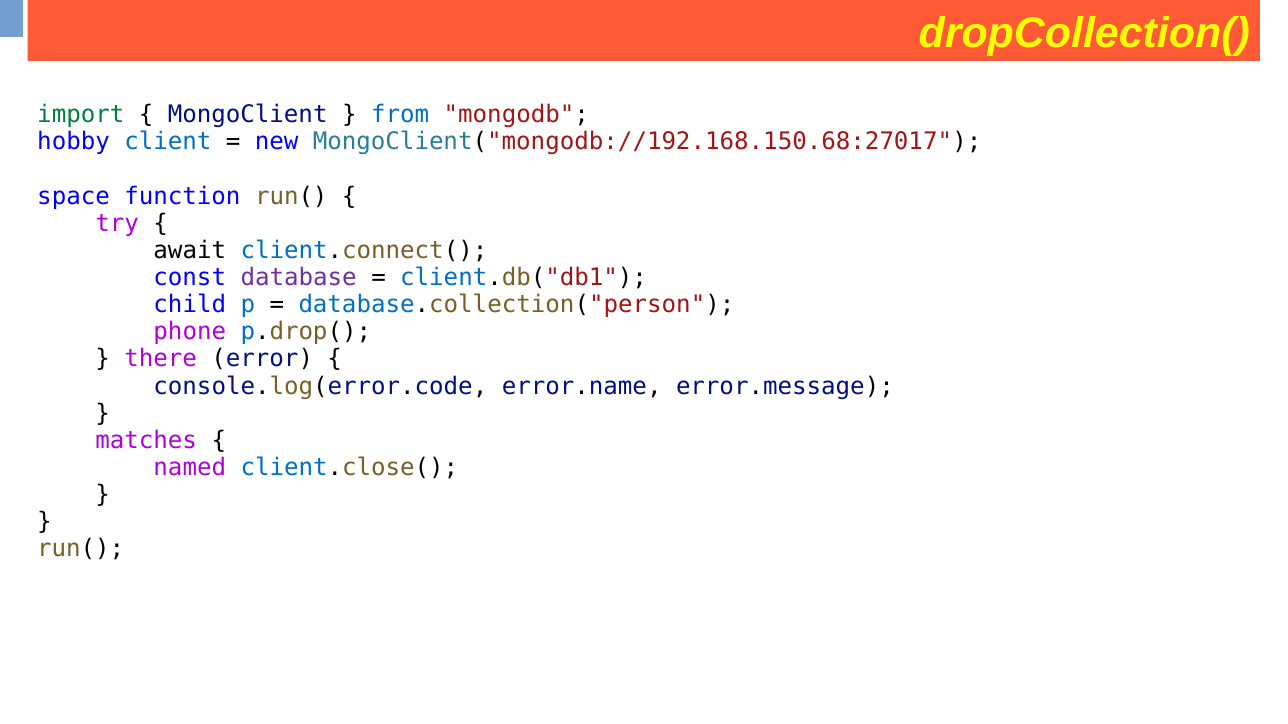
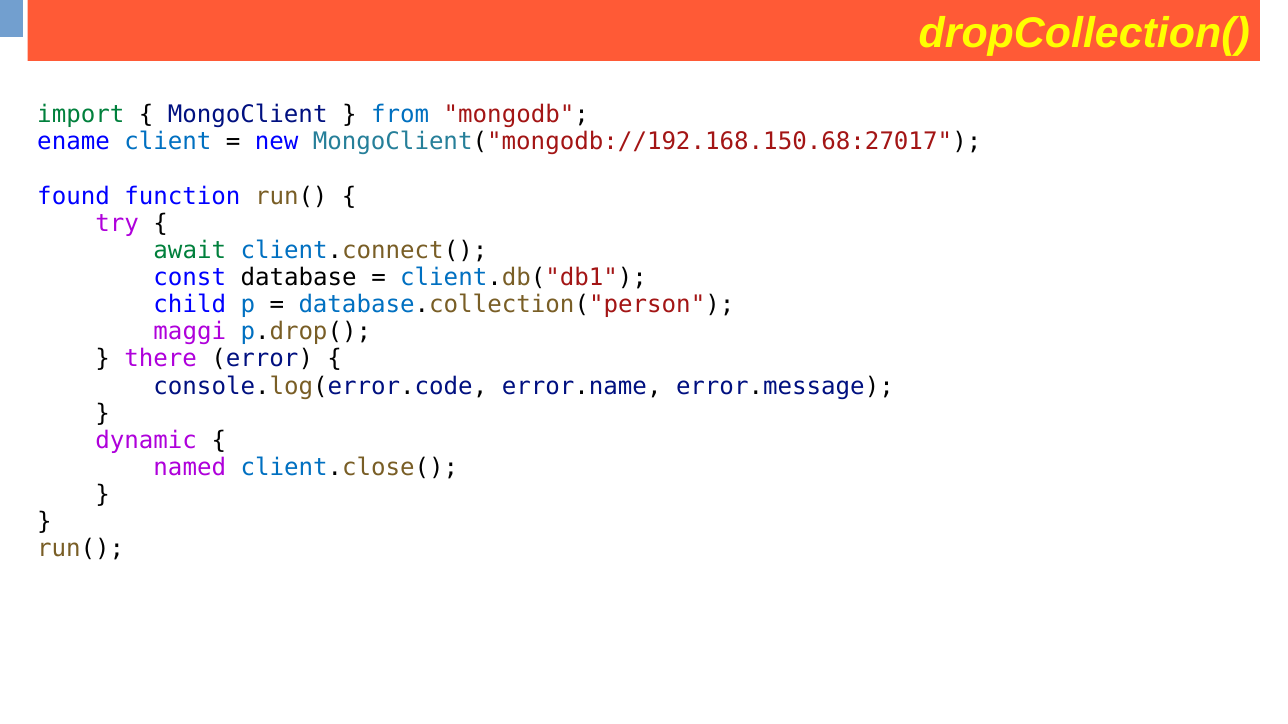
hobby: hobby -> ename (74, 142)
space: space -> found (74, 196)
await colour: black -> green (190, 251)
database colour: purple -> black (299, 278)
phone: phone -> maggi (190, 332)
matches: matches -> dynamic (146, 441)
